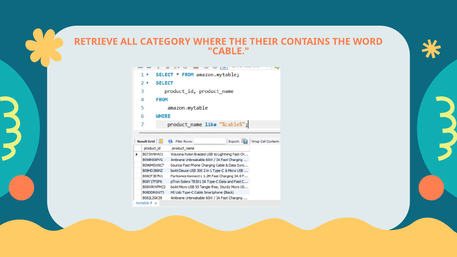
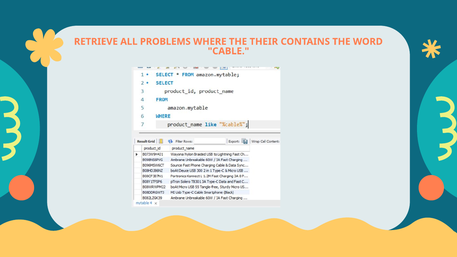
CATEGORY: CATEGORY -> PROBLEMS (165, 42)
